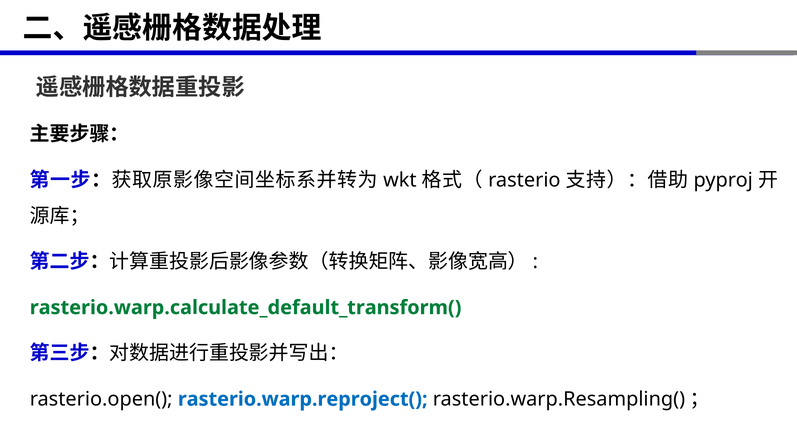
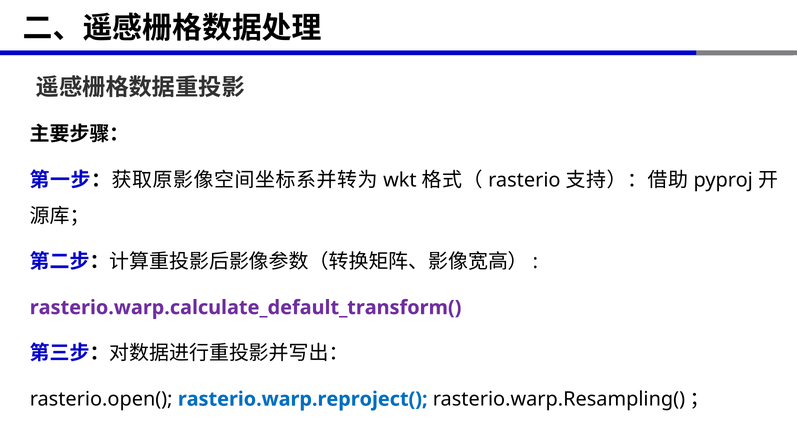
rasterio.warp.calculate_default_transform( colour: green -> purple (246, 308)
